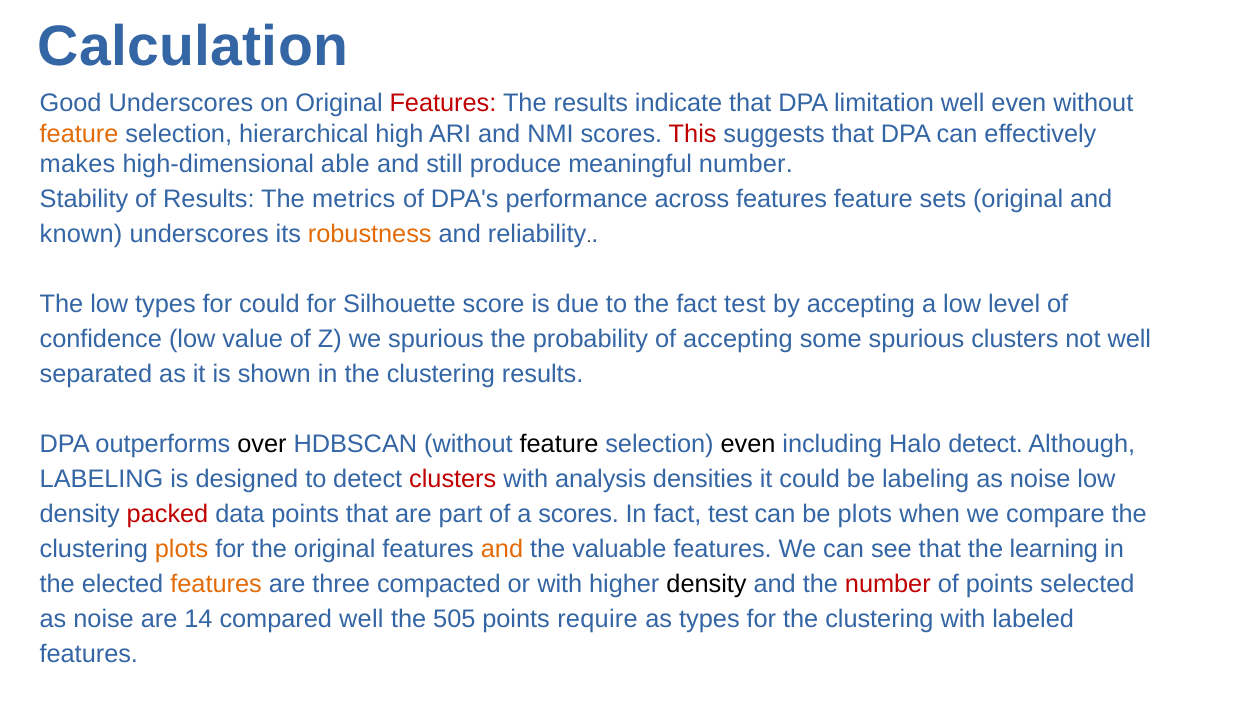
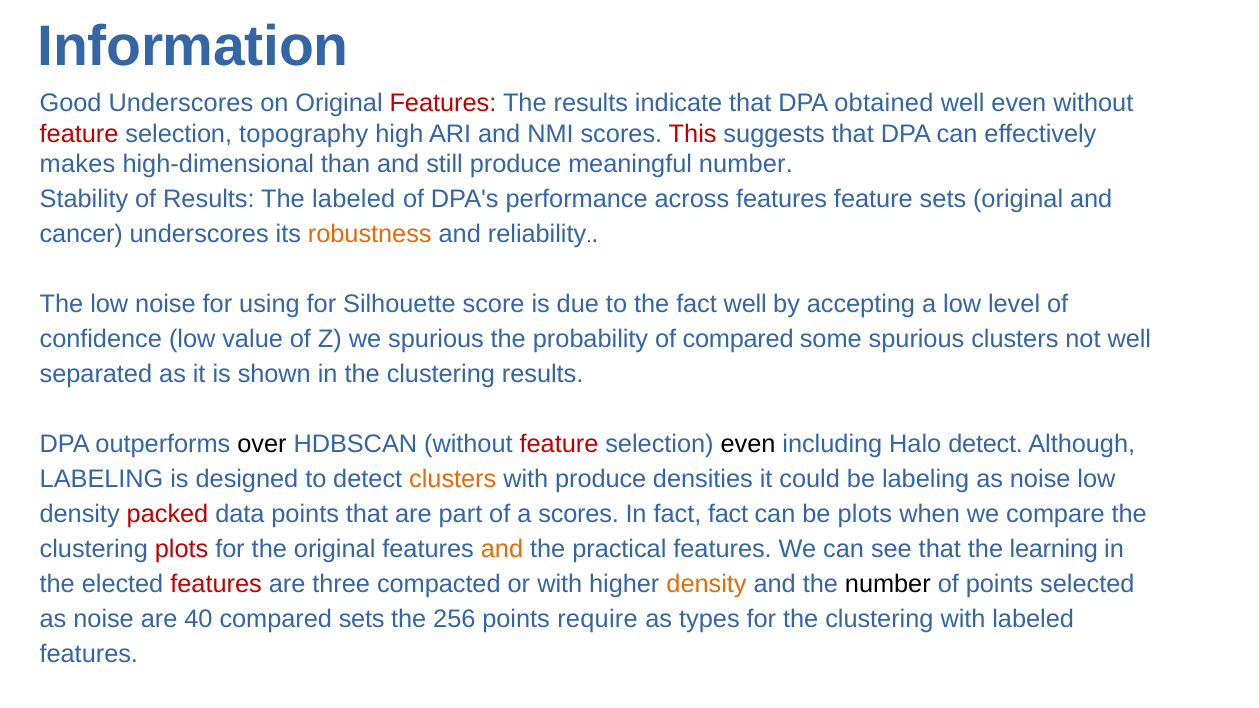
Calculation: Calculation -> Information (193, 47)
limitation: limitation -> obtained (884, 104)
feature colour: orange -> red (79, 134)
hierarchical: hierarchical -> topography (304, 134)
able: able -> than (345, 164)
The metrics: metrics -> labeled (354, 199)
known: known -> cancer (81, 234)
low types: types -> noise (165, 304)
for could: could -> using (269, 304)
the fact test: test -> well (745, 304)
of accepting: accepting -> compared (738, 339)
feature colour: black -> red (559, 444)
clusters colour: red -> orange (453, 479)
with analysis: analysis -> produce (601, 479)
In fact test: test -> fact (728, 514)
plots colour: orange -> red (182, 549)
valuable: valuable -> practical (619, 549)
features colour: orange -> red (216, 584)
density colour: black -> orange (707, 584)
number colour: red -> black (888, 584)
14: 14 -> 40 (198, 619)
compared well: well -> sets (362, 619)
505: 505 -> 256 (454, 619)
